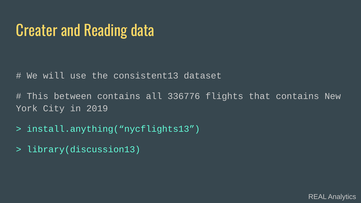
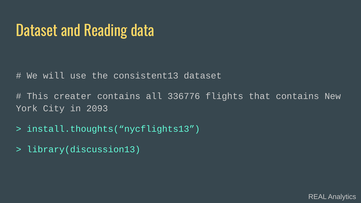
Creater: Creater -> Dataset (37, 31)
between: between -> creater (73, 96)
2019: 2019 -> 2093 (97, 109)
install.anything(“nycflights13: install.anything(“nycflights13 -> install.thoughts(“nycflights13 (113, 129)
